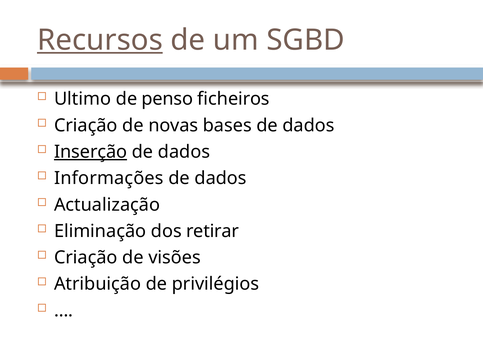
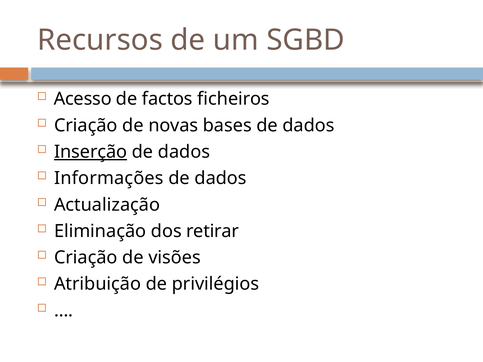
Recursos underline: present -> none (100, 40)
Ultimo: Ultimo -> Acesso (83, 99)
penso: penso -> factos (167, 99)
